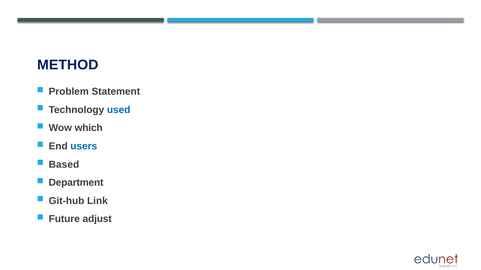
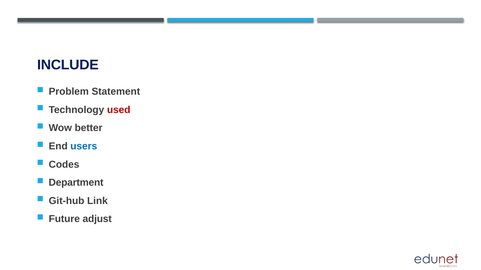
METHOD: METHOD -> INCLUDE (68, 65)
used colour: blue -> red (119, 110)
which: which -> better (89, 128)
Based: Based -> Codes (64, 165)
